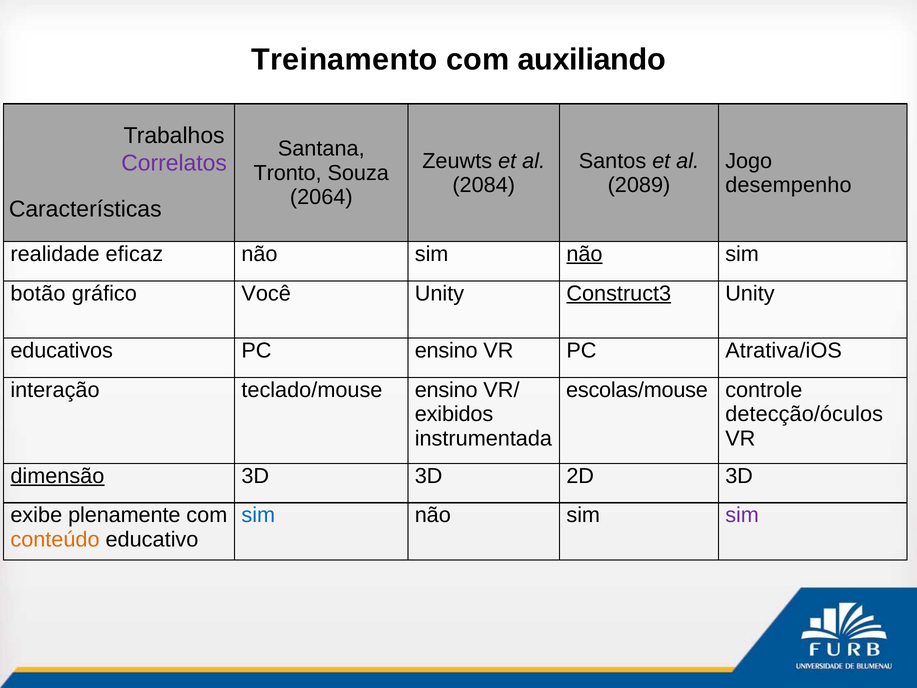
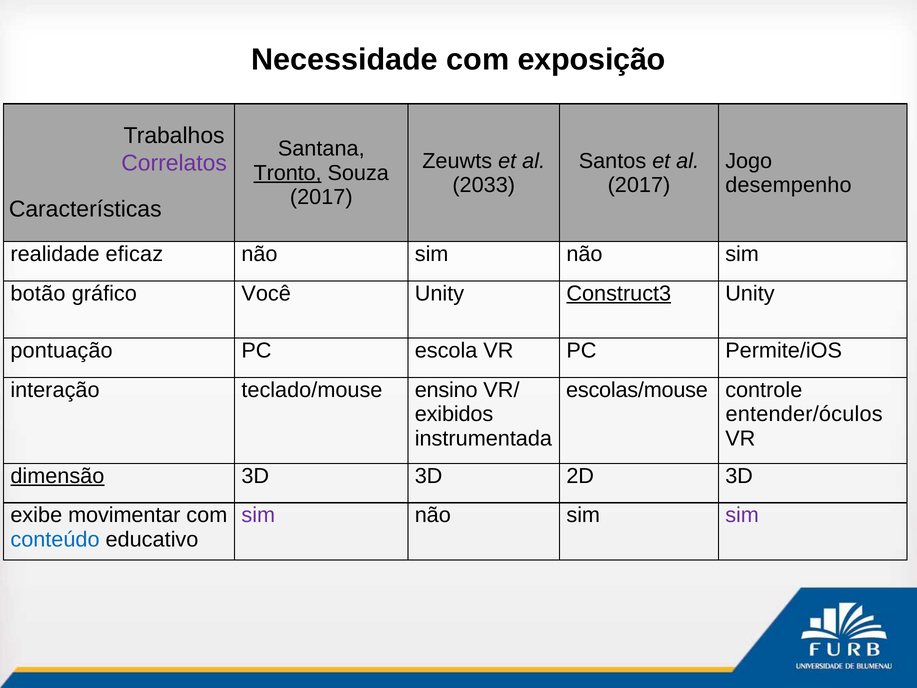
Treinamento: Treinamento -> Necessidade (345, 59)
auxiliando: auxiliando -> exposição (592, 59)
Tronto underline: none -> present (288, 173)
2084: 2084 -> 2033 (484, 185)
2089: 2089 -> 2017 (639, 185)
2064: 2064 -> 2017 (321, 197)
não underline: present -> none (584, 254)
educativos: educativos -> pontuação (62, 351)
PC ensino: ensino -> escola (446, 351)
Atrativa/iOS: Atrativa/iOS -> Permite/iOS (784, 351)
detecção/óculos: detecção/óculos -> entender/óculos (804, 414)
plenamente: plenamente -> movimentar (124, 515)
sim colour: blue -> purple (258, 515)
conteúdo colour: orange -> blue (55, 539)
